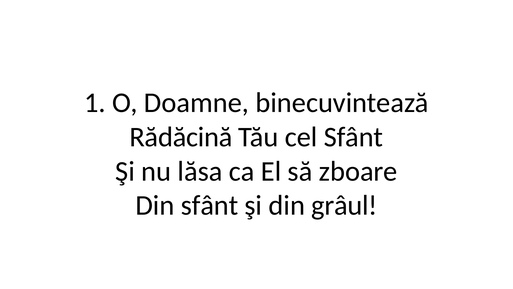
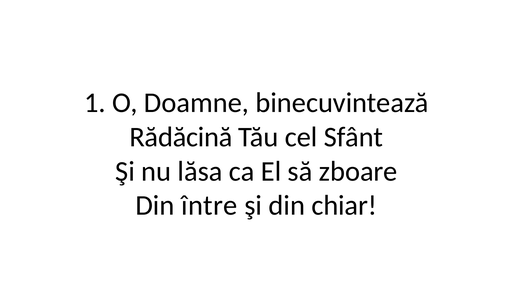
Din sfânt: sfânt -> între (209, 205)
grâul: grâul -> chiar (344, 205)
